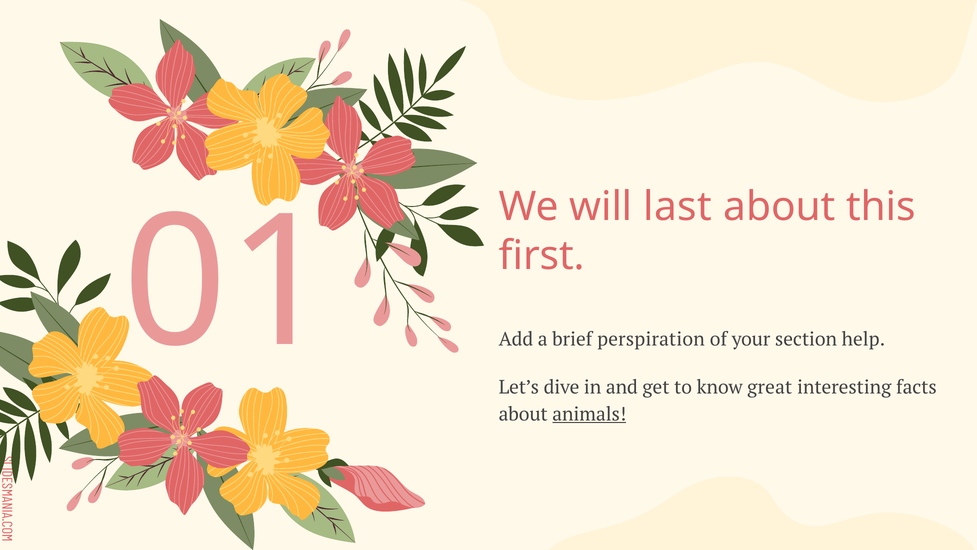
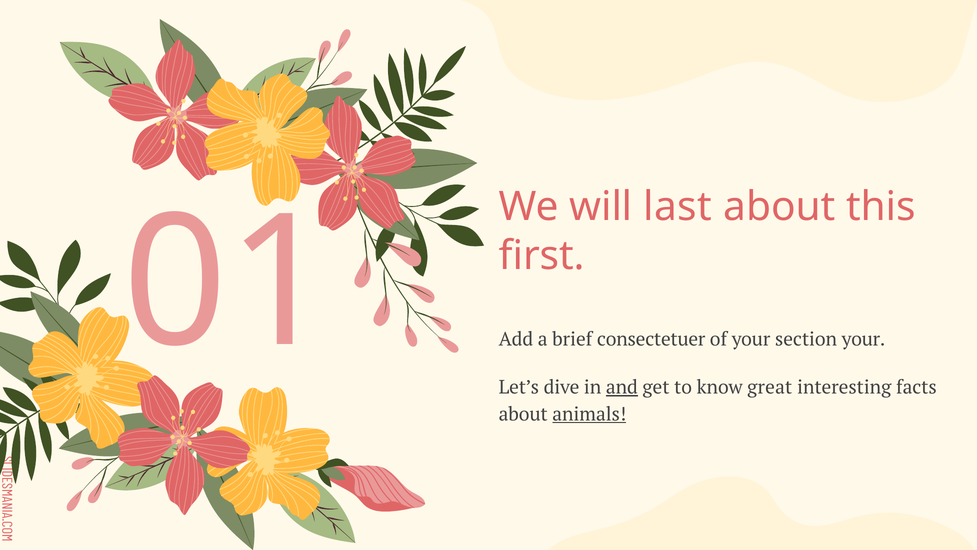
perspiration: perspiration -> consectetuer (651, 339)
section help: help -> your (864, 339)
and underline: none -> present (622, 387)
